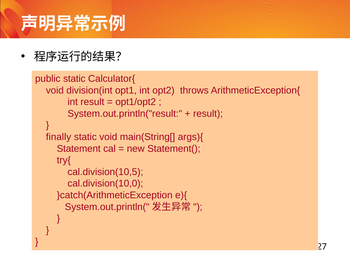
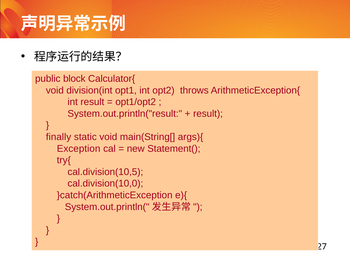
public static: static -> block (74, 79)
Statement: Statement -> Exception (79, 149)
